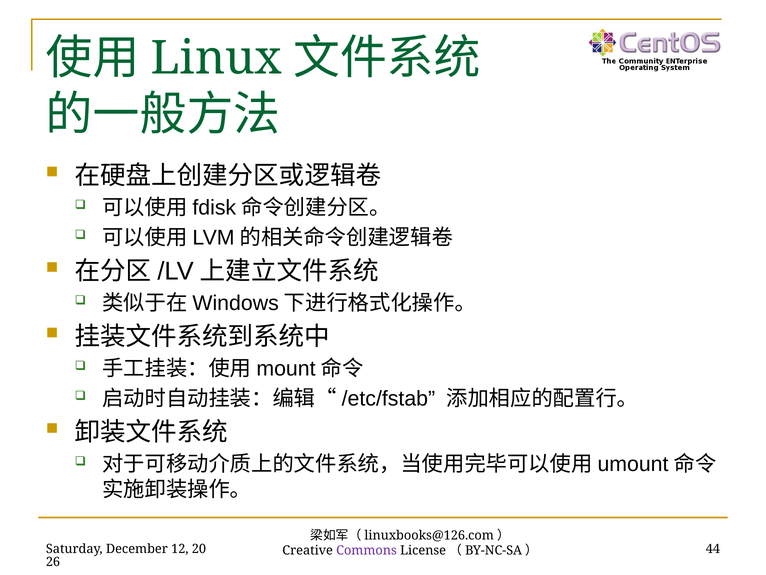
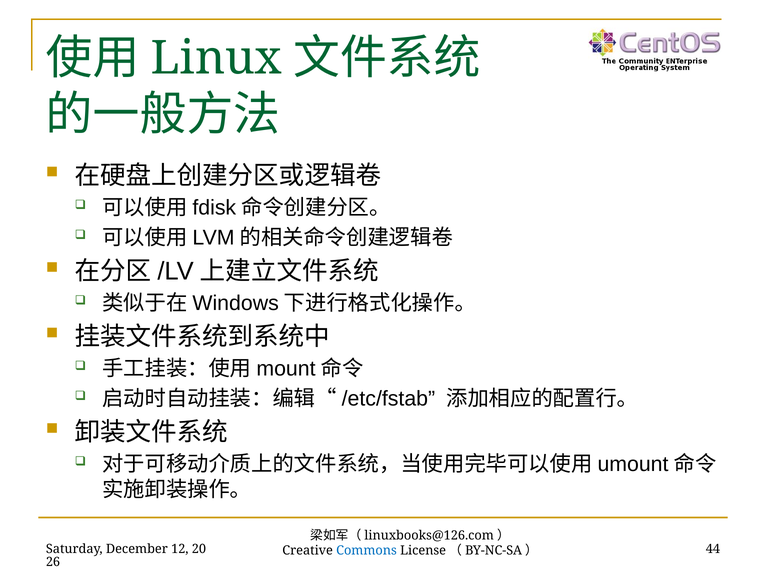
Commons colour: purple -> blue (367, 550)
